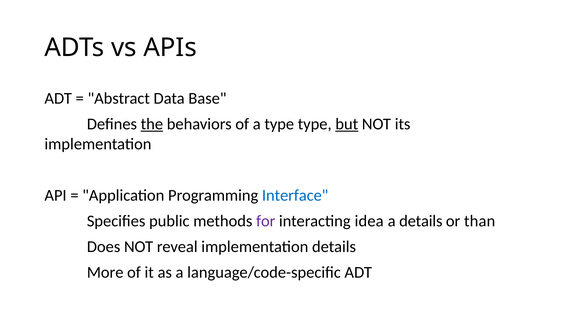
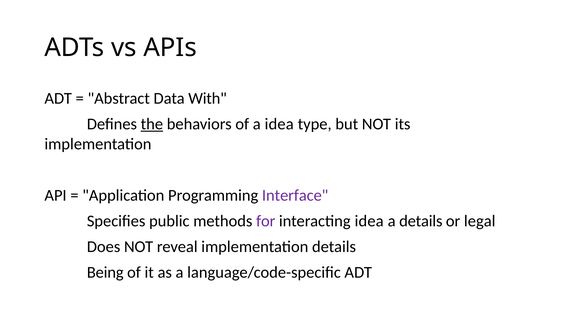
Base: Base -> With (208, 98)
a type: type -> idea (279, 124)
but underline: present -> none (347, 124)
Interface colour: blue -> purple (295, 195)
than: than -> legal (480, 221)
More: More -> Being (105, 272)
